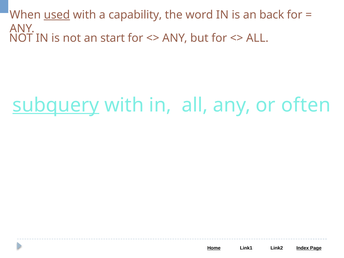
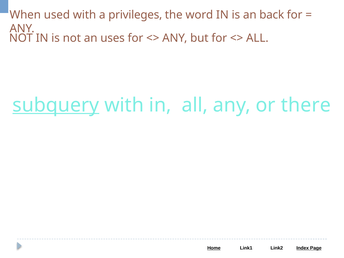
used underline: present -> none (57, 15)
capability: capability -> privileges (135, 15)
start: start -> uses (113, 38)
often: often -> there (306, 105)
